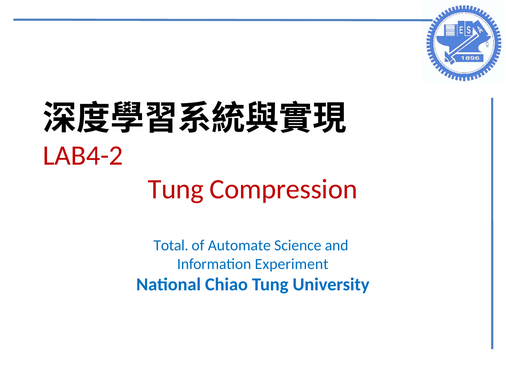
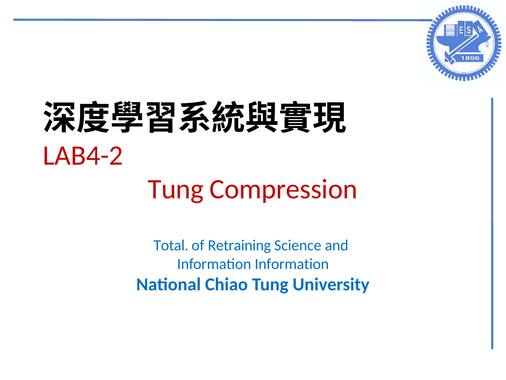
Automate: Automate -> Retraining (239, 245)
Information Experiment: Experiment -> Information (292, 264)
